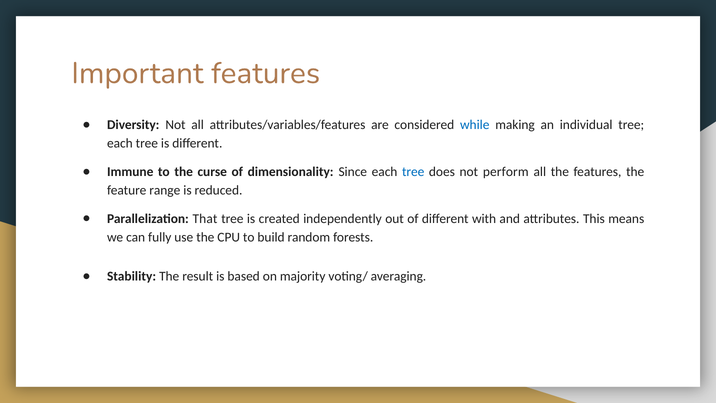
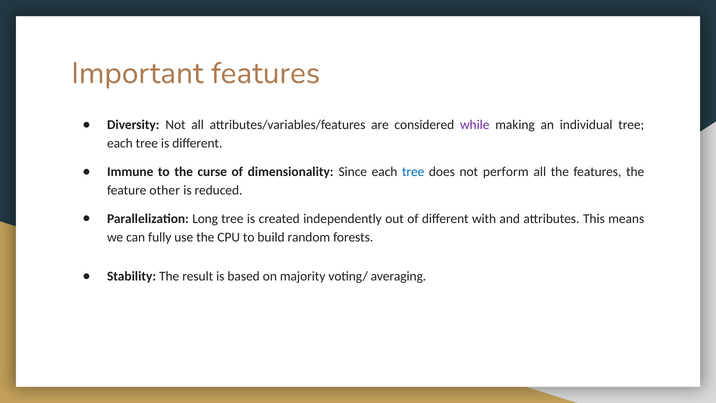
while colour: blue -> purple (475, 125)
range: range -> other (165, 190)
That: That -> Long (205, 219)
